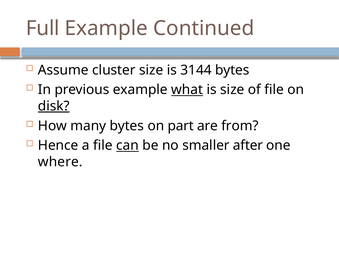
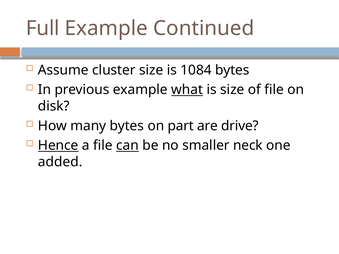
3144: 3144 -> 1084 (196, 70)
disk underline: present -> none (54, 106)
from: from -> drive (240, 126)
Hence underline: none -> present (58, 146)
after: after -> neck (248, 146)
where: where -> added (60, 162)
